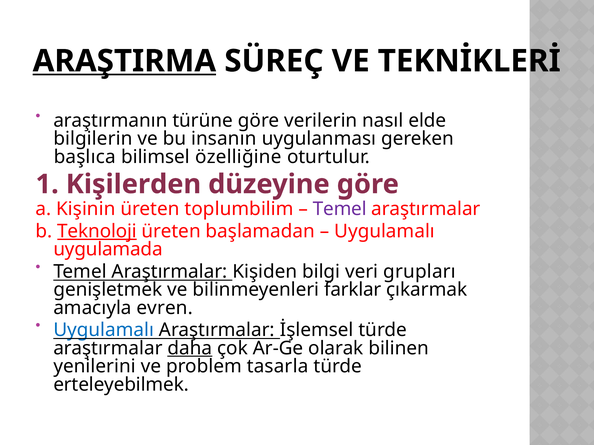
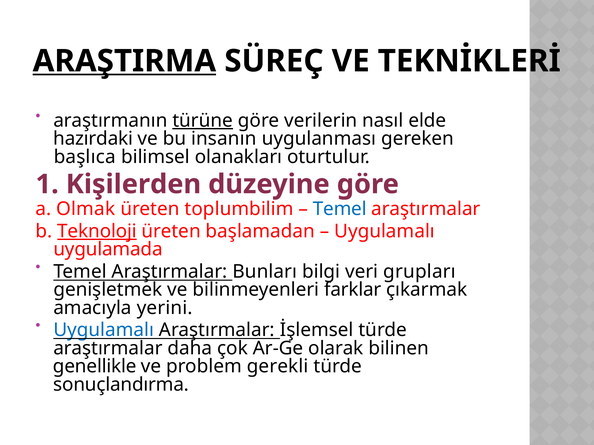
türüne underline: none -> present (203, 121)
bilgilerin: bilgilerin -> hazırdaki (93, 139)
özelliğine: özelliğine -> olanakları (238, 157)
Kişinin: Kişinin -> Olmak (86, 209)
Temel colour: purple -> blue (340, 209)
Kişiden: Kişiden -> Bunları (265, 272)
evren: evren -> yerini (165, 308)
daha underline: present -> none (190, 349)
yenilerini: yenilerini -> genellikle (95, 367)
tasarla: tasarla -> gerekli (278, 367)
erteleyebilmek: erteleyebilmek -> sonuçlandırma (121, 385)
